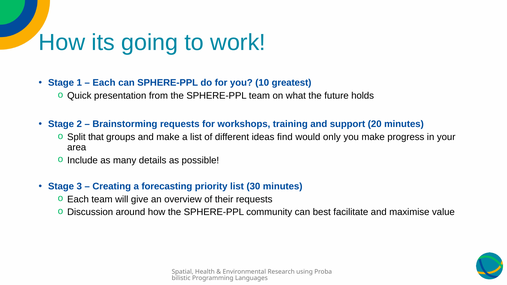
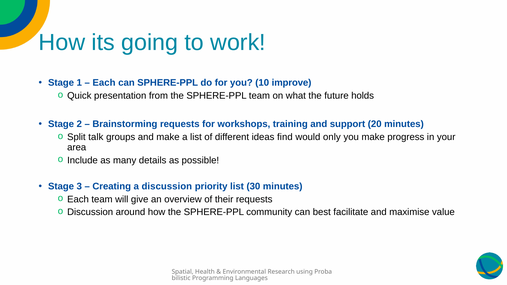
greatest: greatest -> improve (292, 83)
that: that -> talk (96, 137)
a forecasting: forecasting -> discussion (167, 186)
